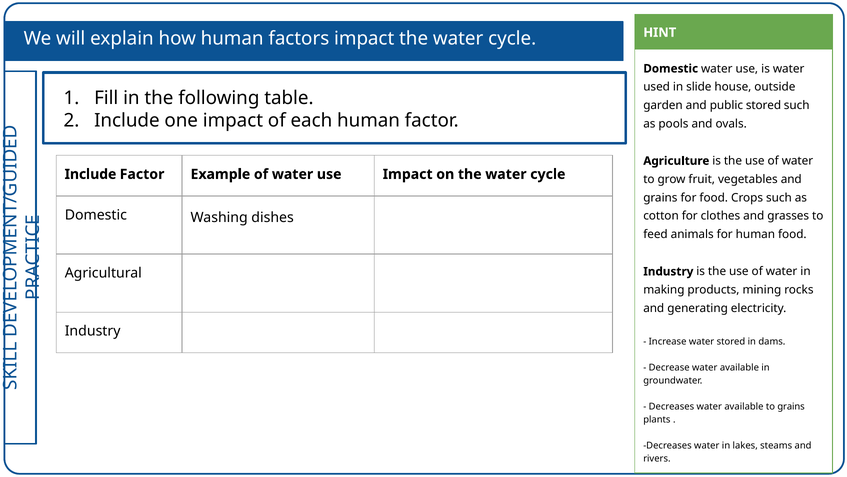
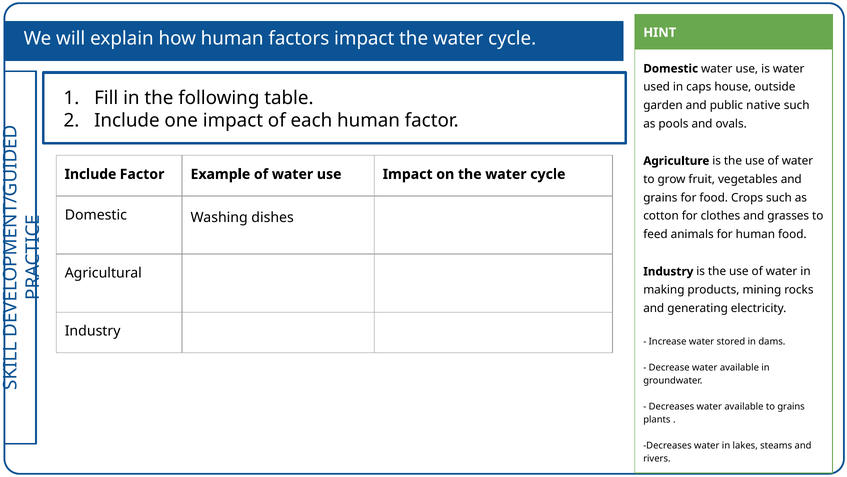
slide: slide -> caps (699, 87)
public stored: stored -> native (763, 105)
